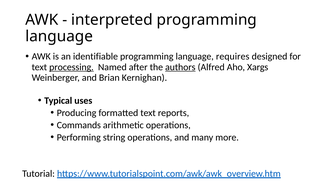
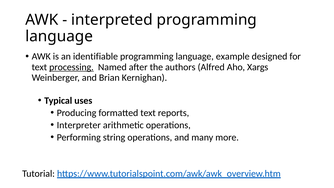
requires: requires -> example (233, 56)
authors underline: present -> none (180, 67)
Commands: Commands -> Interpreter (79, 125)
